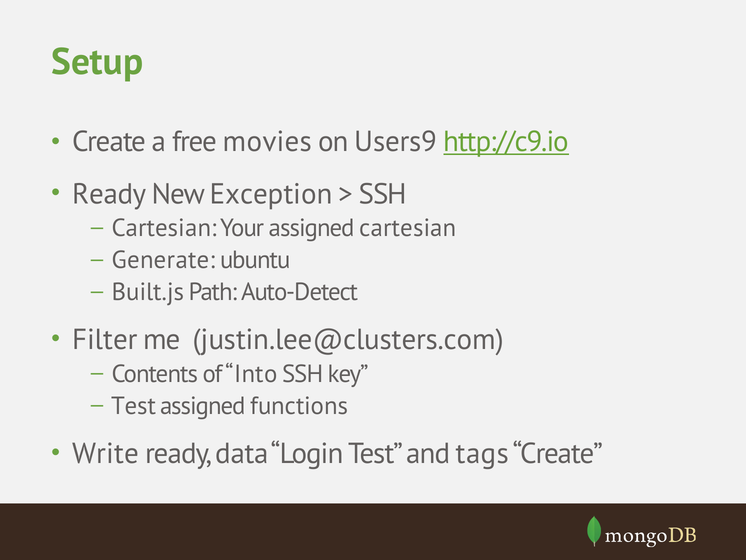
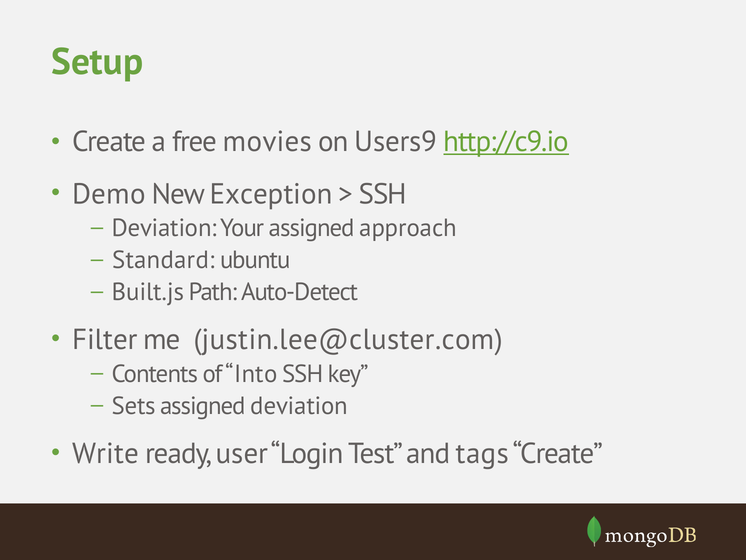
Ready: Ready -> Demo (109, 194)
Cartesian: Cartesian -> Deviation (164, 228)
assigned cartesian: cartesian -> approach (408, 228)
Generate: Generate -> Standard (163, 260)
justin.lee@clusters.com: justin.lee@clusters.com -> justin.lee@cluster.com (348, 339)
Test: Test -> Sets (134, 406)
assigned functions: functions -> deviation (299, 406)
data: data -> user (242, 453)
